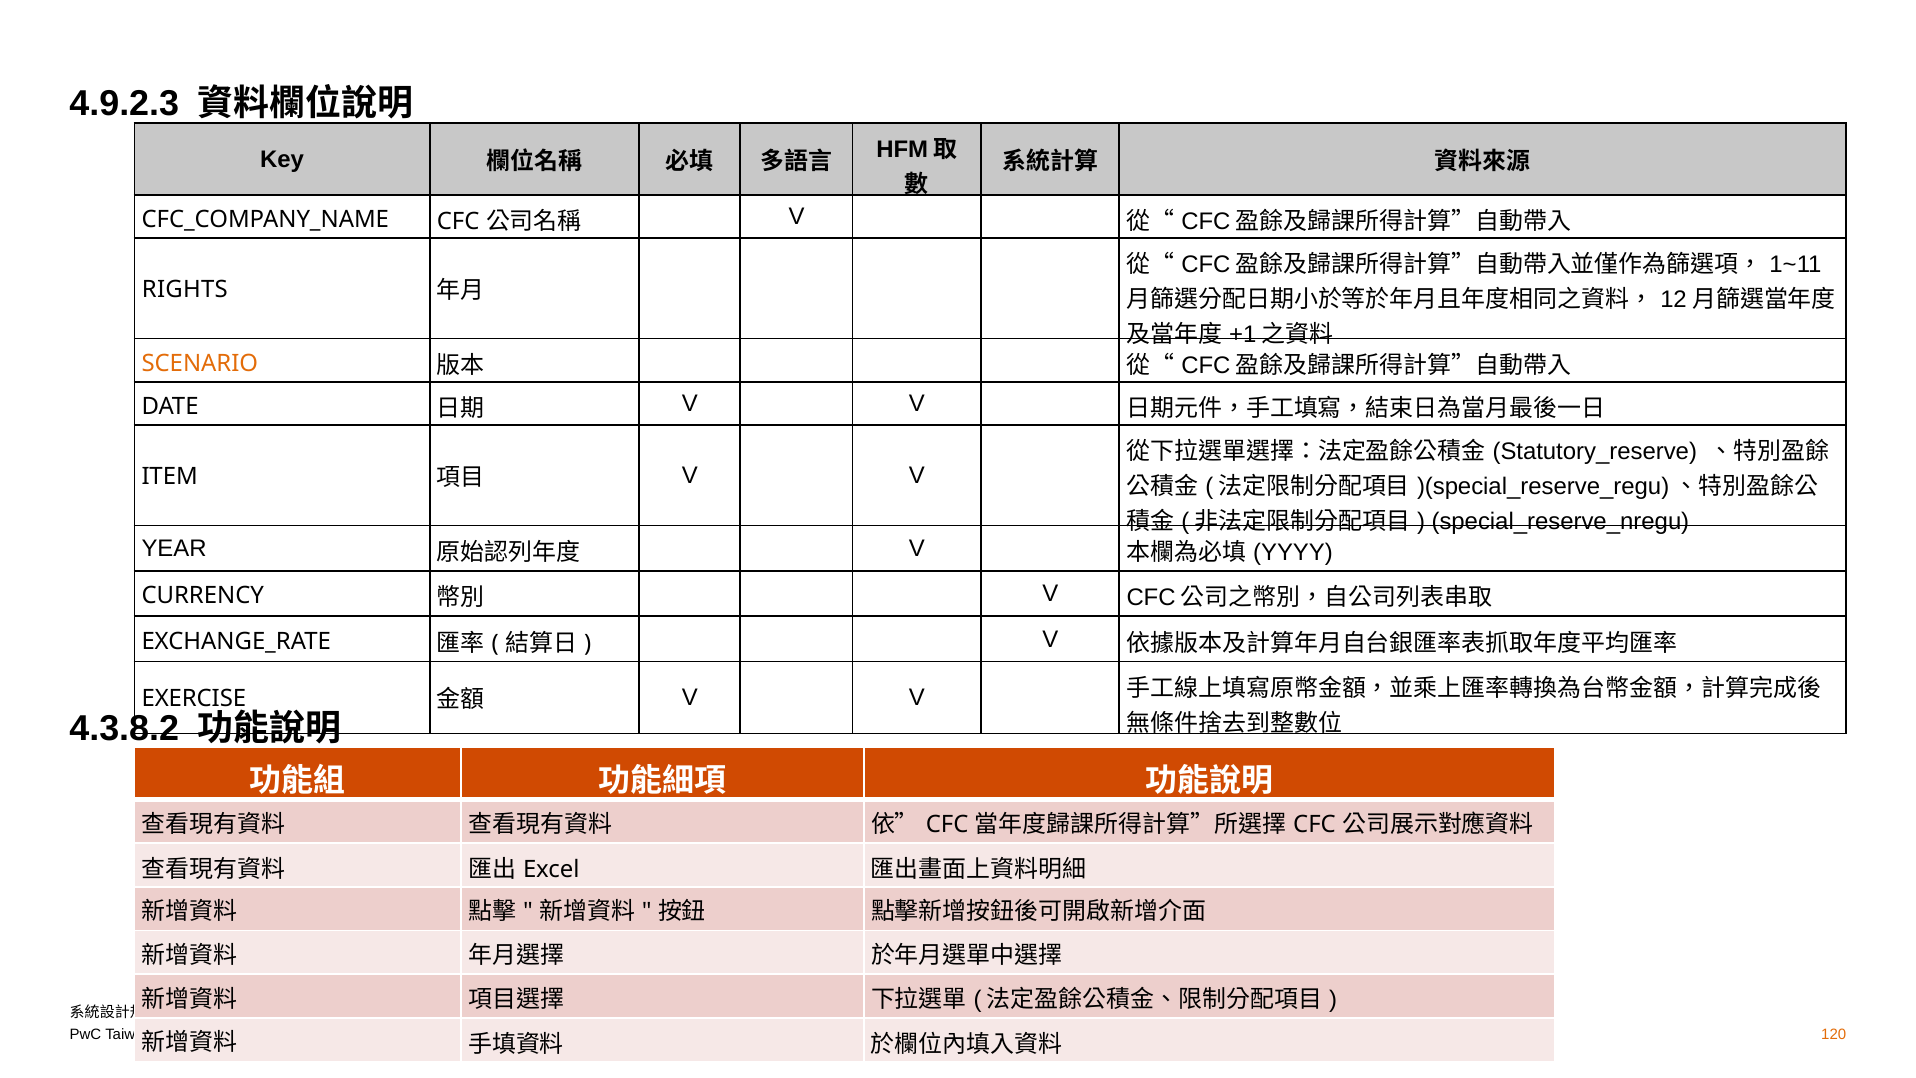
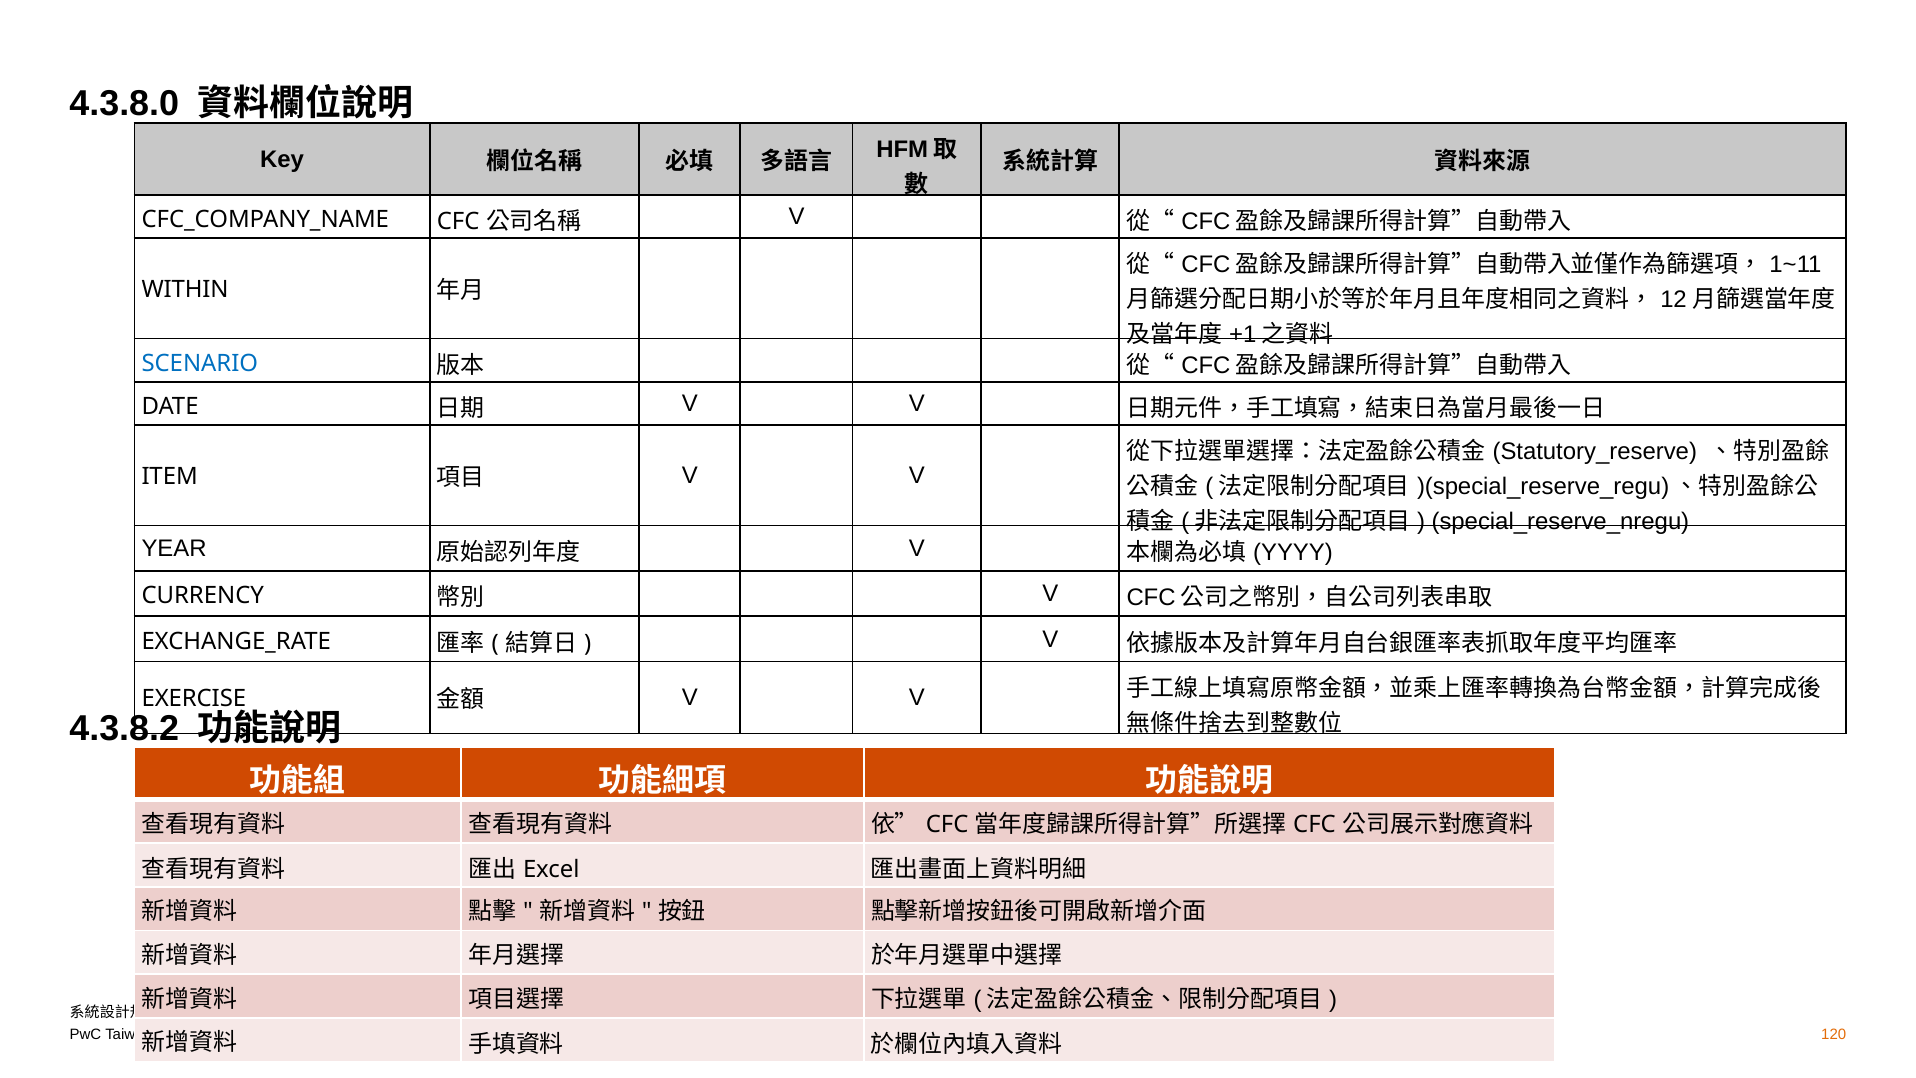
4.9.2.3: 4.9.2.3 -> 4.3.8.0 (124, 103)
RIGHTS: RIGHTS -> WITHIN (185, 290)
SCENARIO colour: orange -> blue (200, 363)
